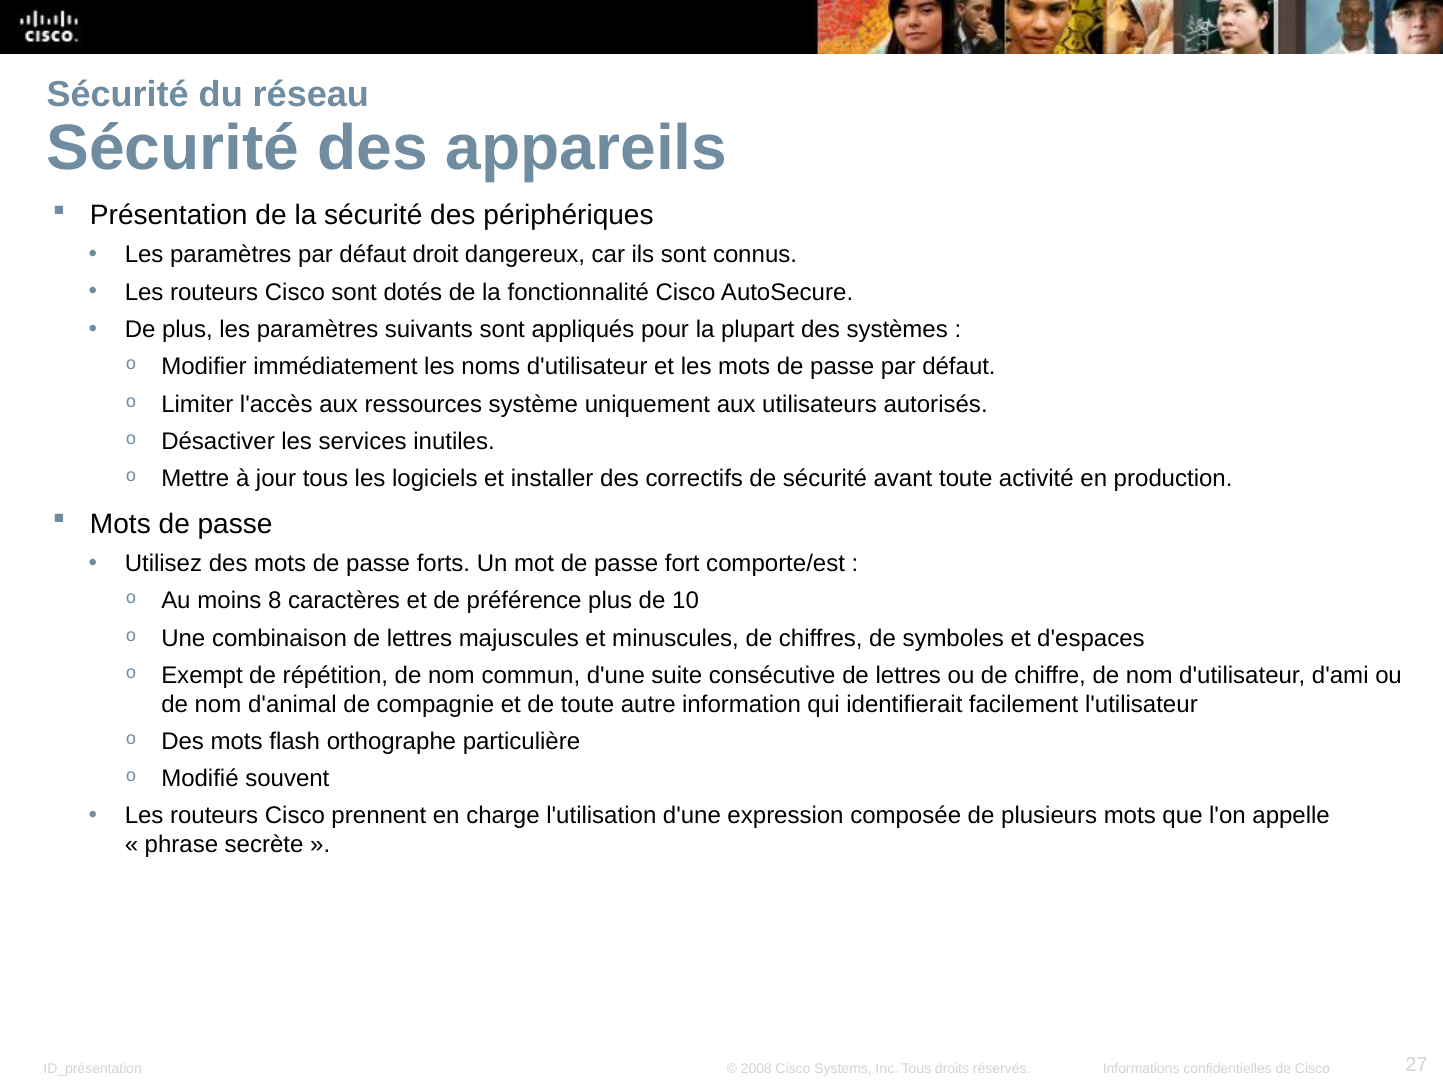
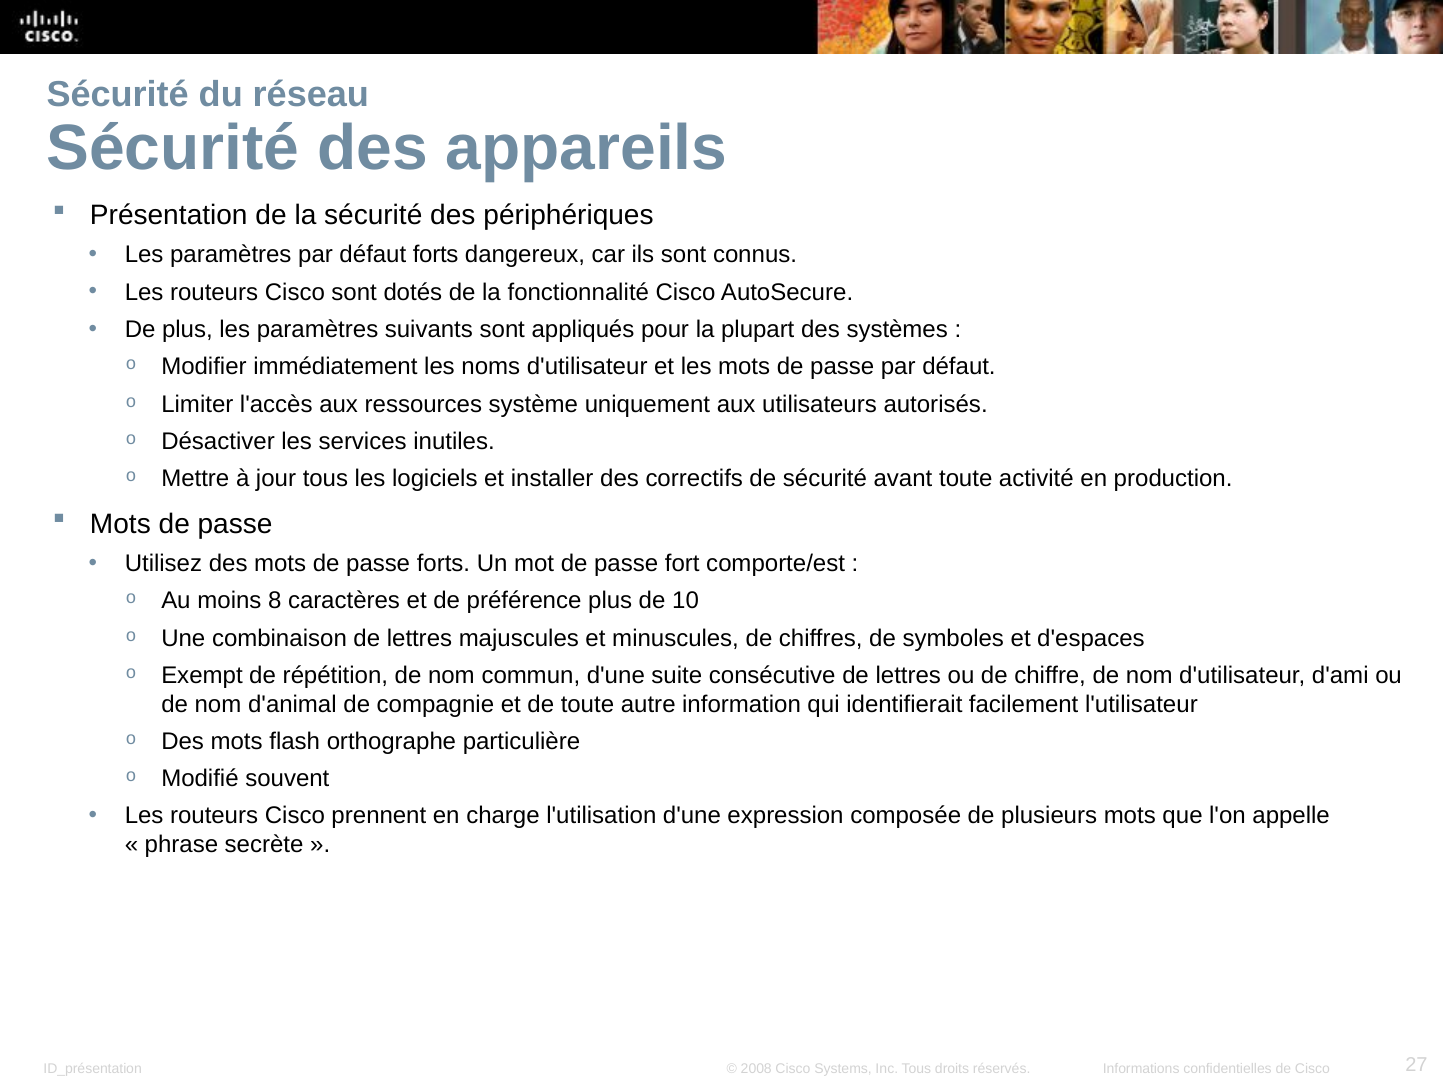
défaut droit: droit -> forts (436, 255)
